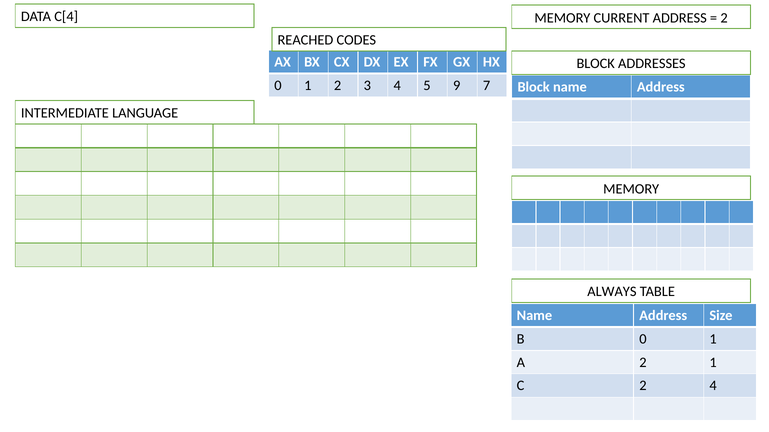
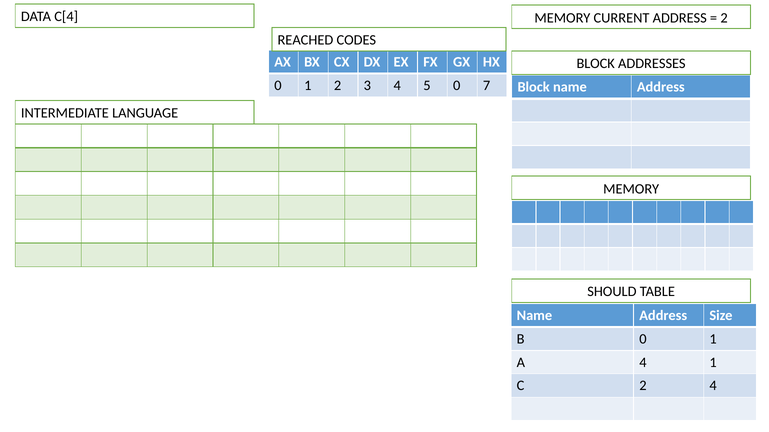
5 9: 9 -> 0 (457, 86)
ALWAYS: ALWAYS -> SHOULD (612, 292)
A 2: 2 -> 4 (643, 363)
